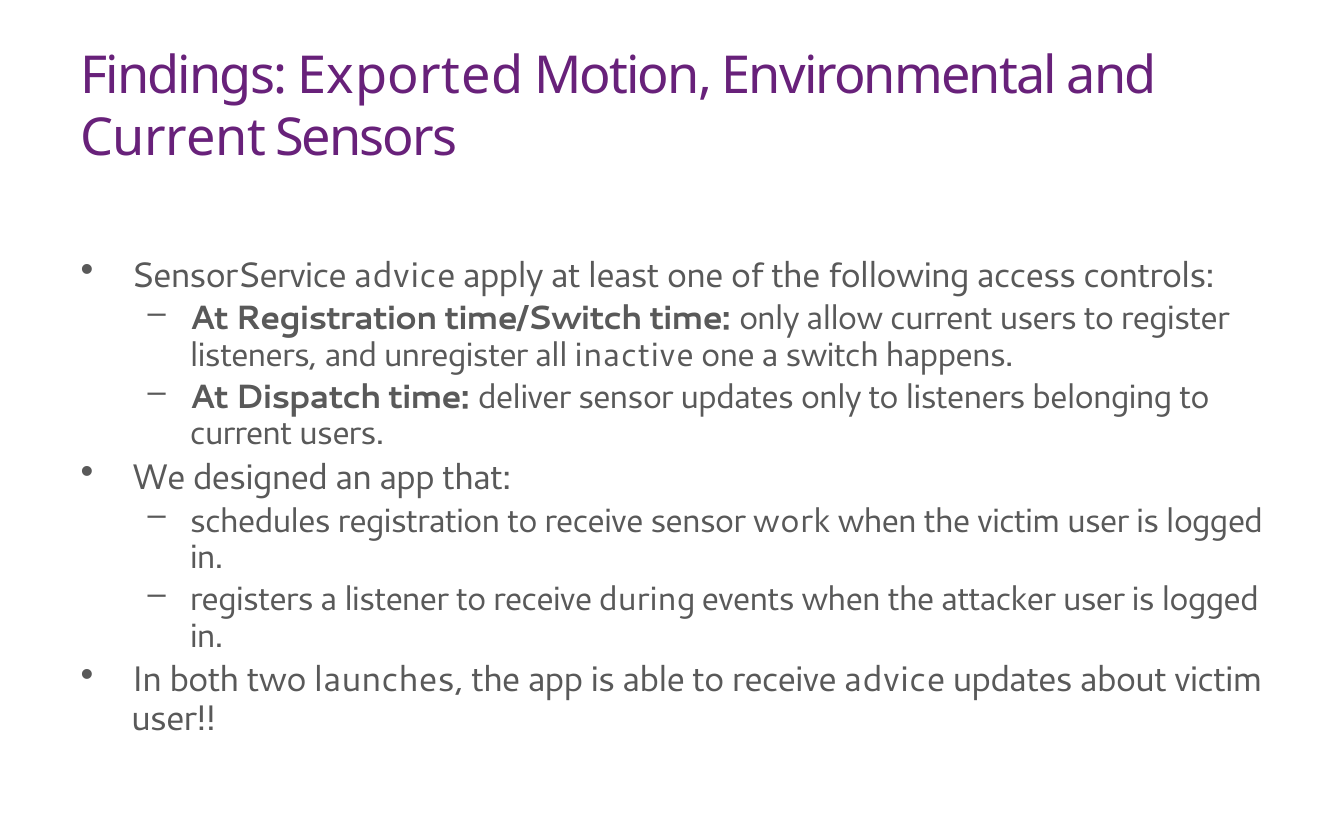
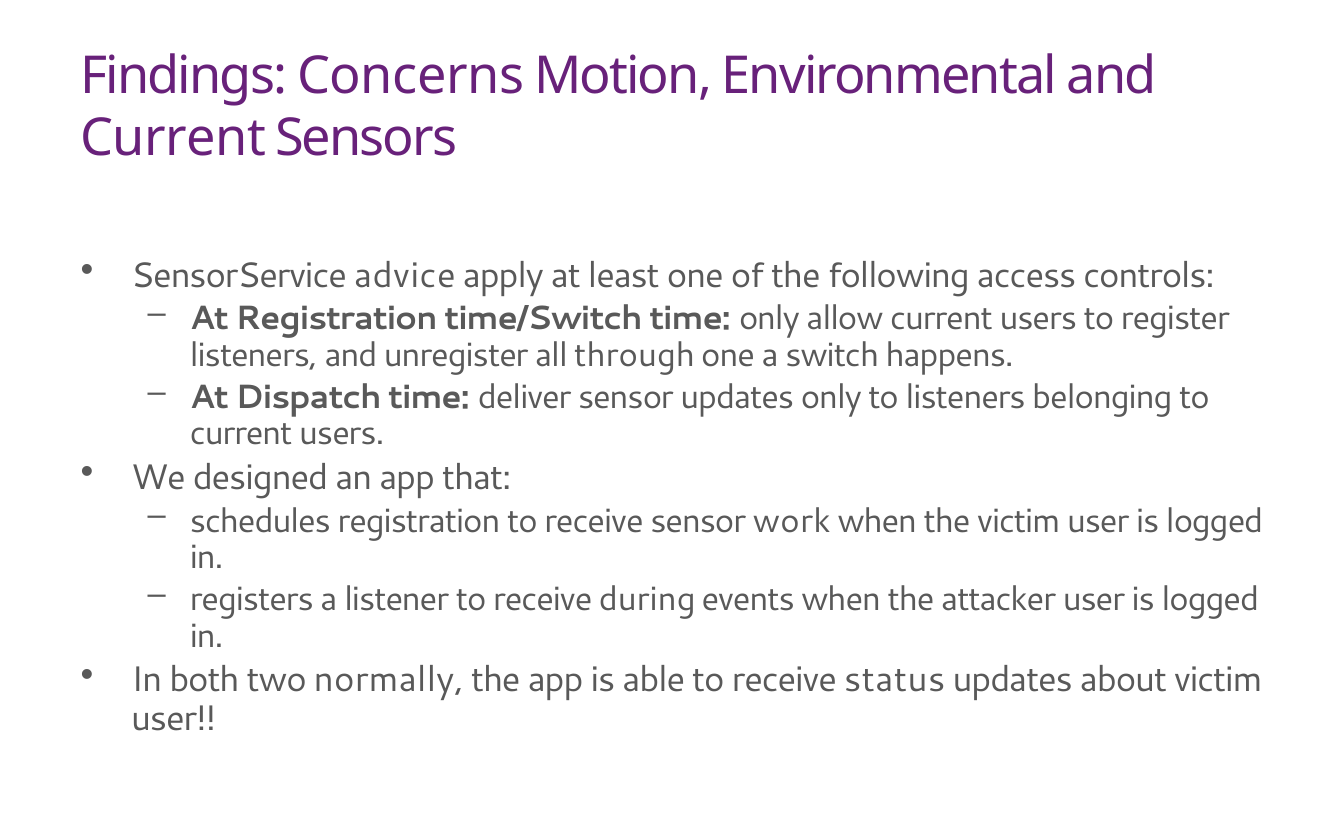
Exported: Exported -> Concerns (411, 76)
inactive: inactive -> through (635, 355)
launches: launches -> normally (389, 680)
receive advice: advice -> status (895, 680)
